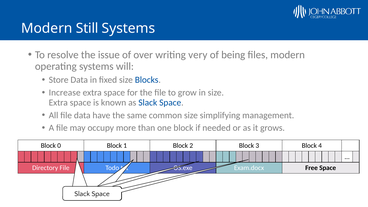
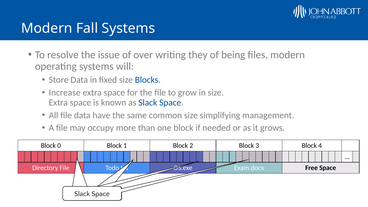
Still: Still -> Fall (87, 28)
very: very -> they (198, 55)
